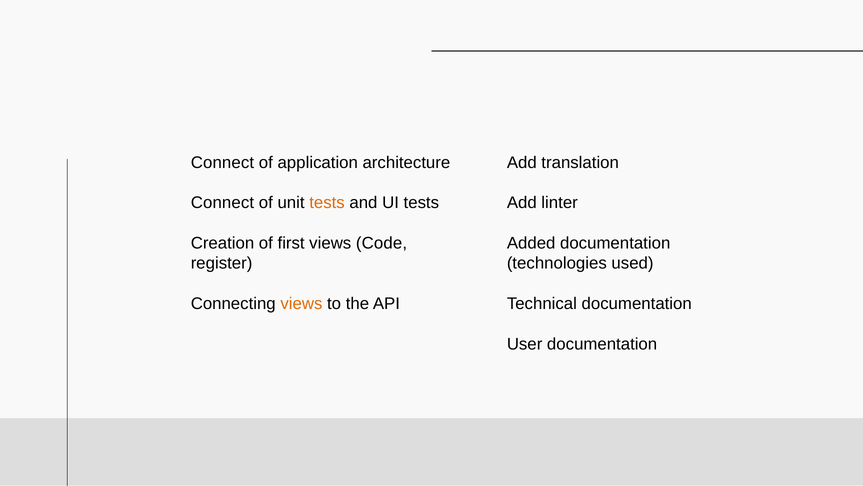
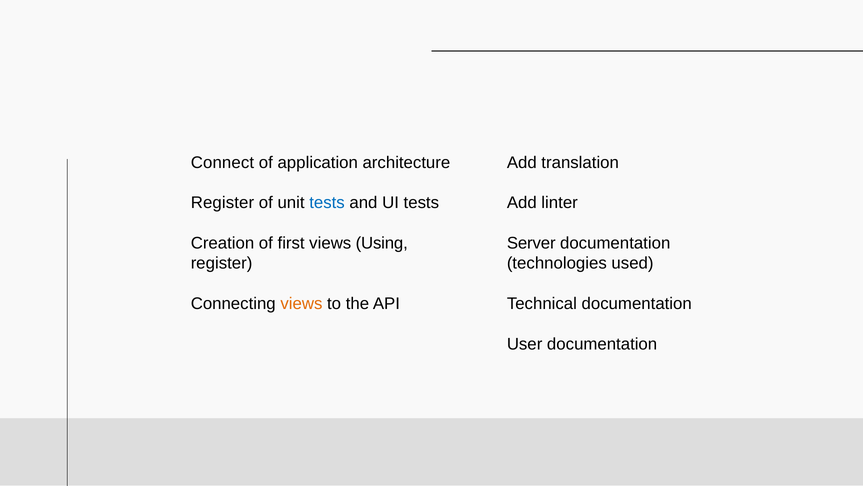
Connect: Connect -> Register (222, 203)
tests colour: orange -> blue (327, 203)
Code: Code -> Using (382, 243)
Added: Added -> Server (531, 243)
